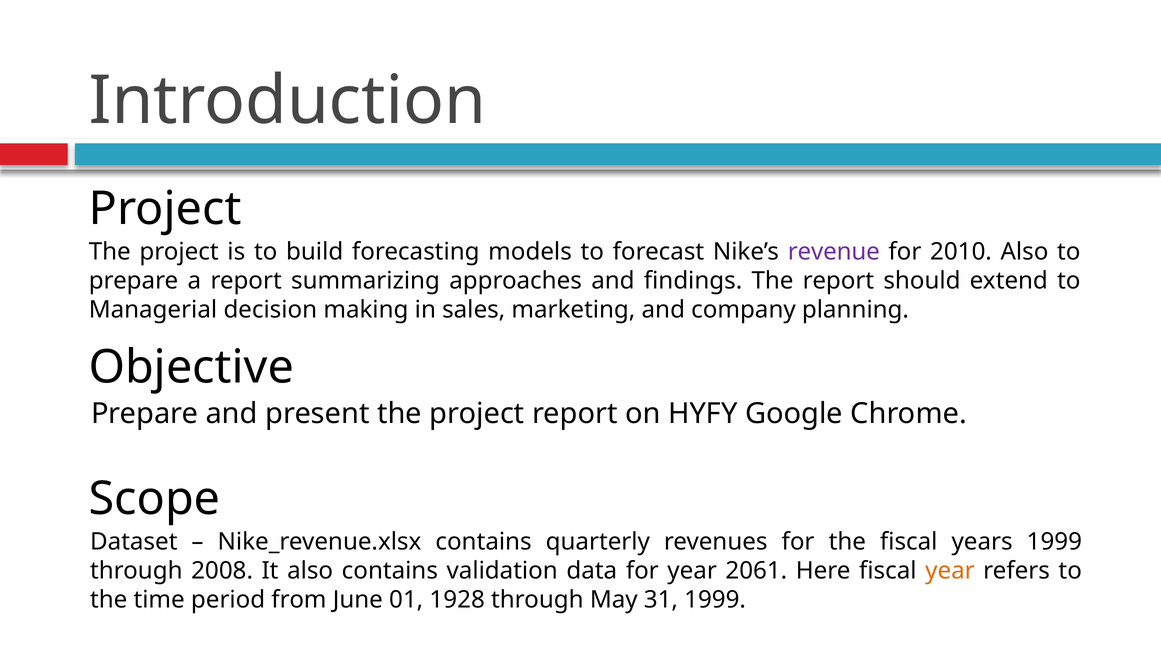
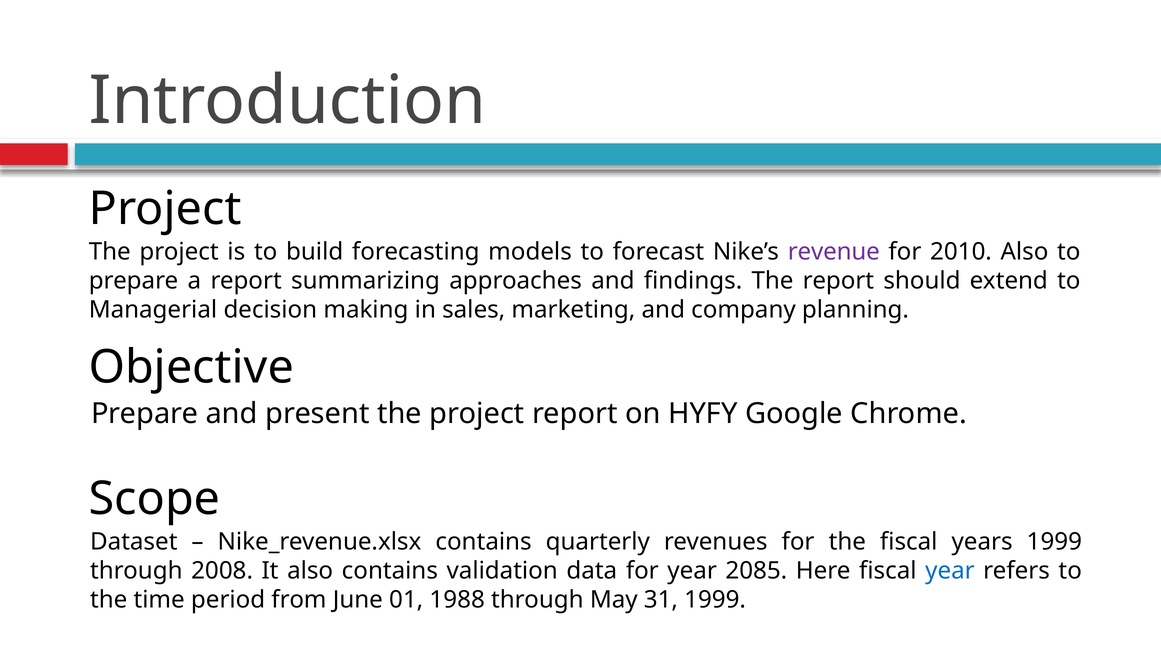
2061: 2061 -> 2085 (756, 571)
year colour: orange -> blue (950, 571)
1928: 1928 -> 1988 (457, 600)
